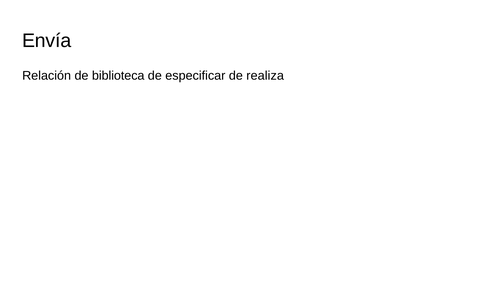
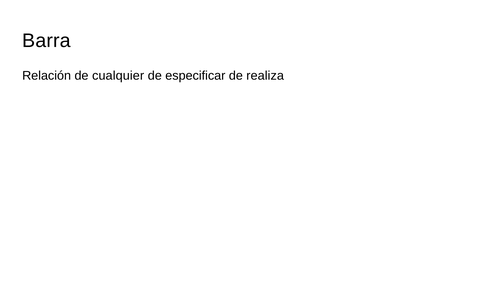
Envía: Envía -> Barra (46, 41)
biblioteca: biblioteca -> cualquier (118, 76)
